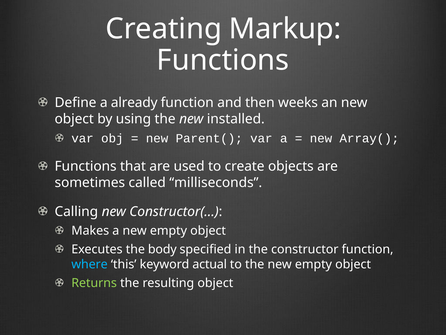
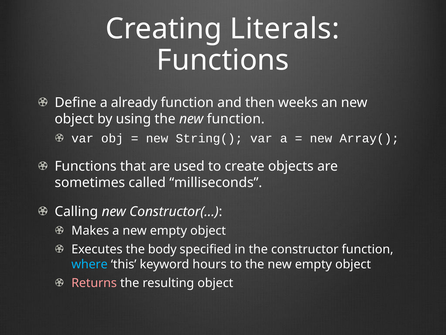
Markup: Markup -> Literals (285, 29)
new installed: installed -> function (236, 119)
Parent(: Parent( -> String( (209, 138)
actual: actual -> hours (210, 264)
Returns colour: light green -> pink (94, 283)
